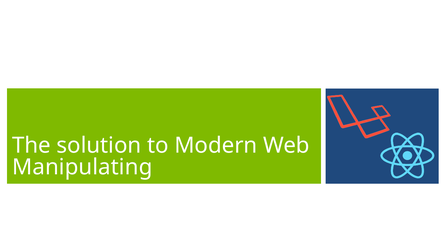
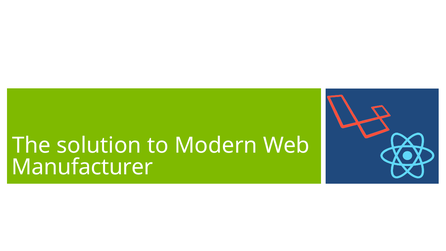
Manipulating: Manipulating -> Manufacturer (82, 167)
